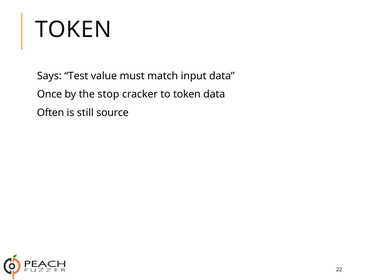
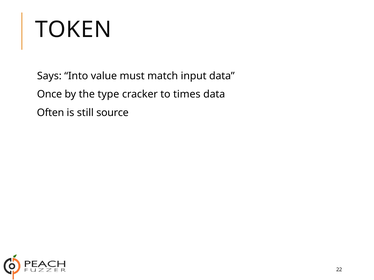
Test: Test -> Into (76, 76)
stop: stop -> type (108, 94)
to token: token -> times (187, 94)
